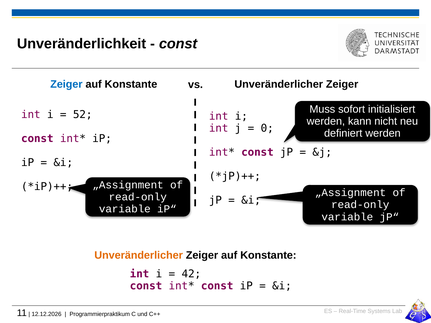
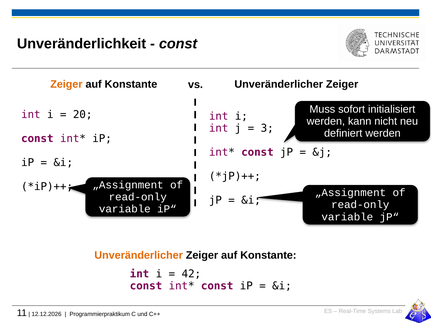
Zeiger colour: blue -> orange (66, 84)
52: 52 -> 20 (83, 115)
0: 0 -> 3 (267, 128)
